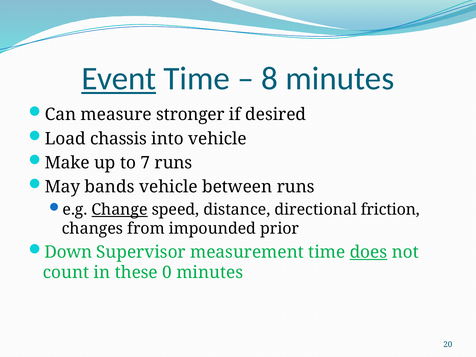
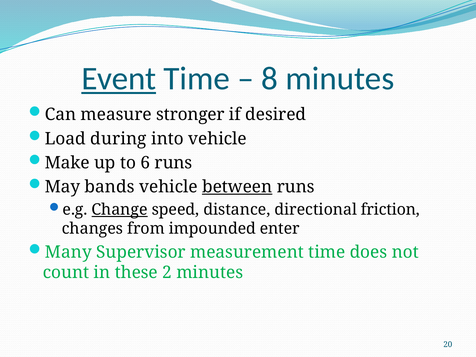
chassis: chassis -> during (118, 139)
7: 7 -> 6 (145, 163)
between underline: none -> present (237, 187)
prior: prior -> enter (280, 229)
Down: Down -> Many (68, 252)
does underline: present -> none (368, 252)
0: 0 -> 2 (167, 273)
